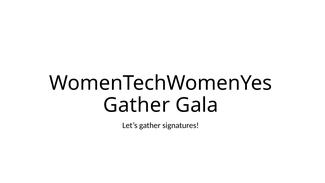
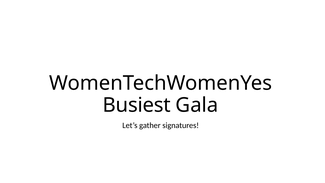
Gather: Gather -> Busiest (137, 105)
